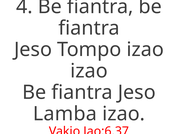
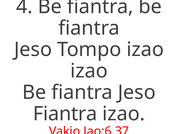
Lamba: Lamba -> Fiantra (65, 113)
